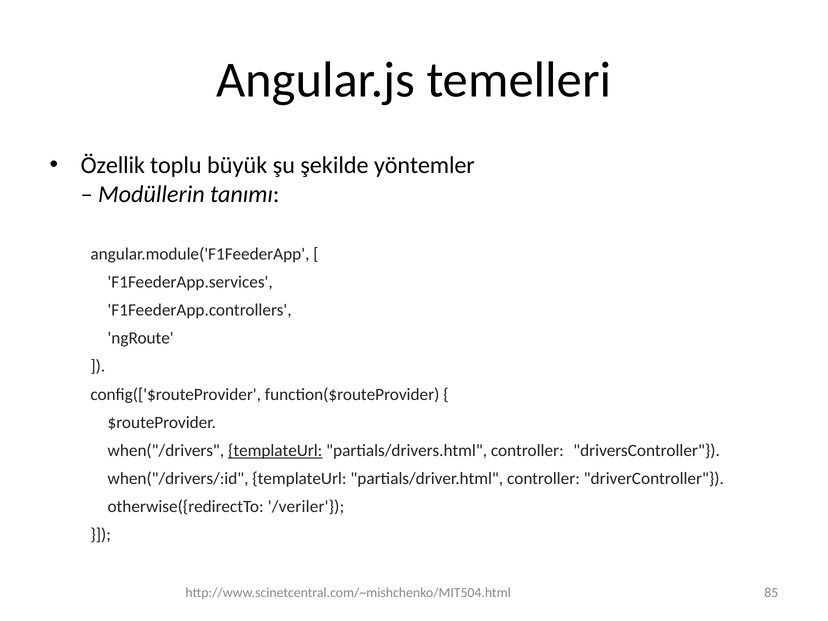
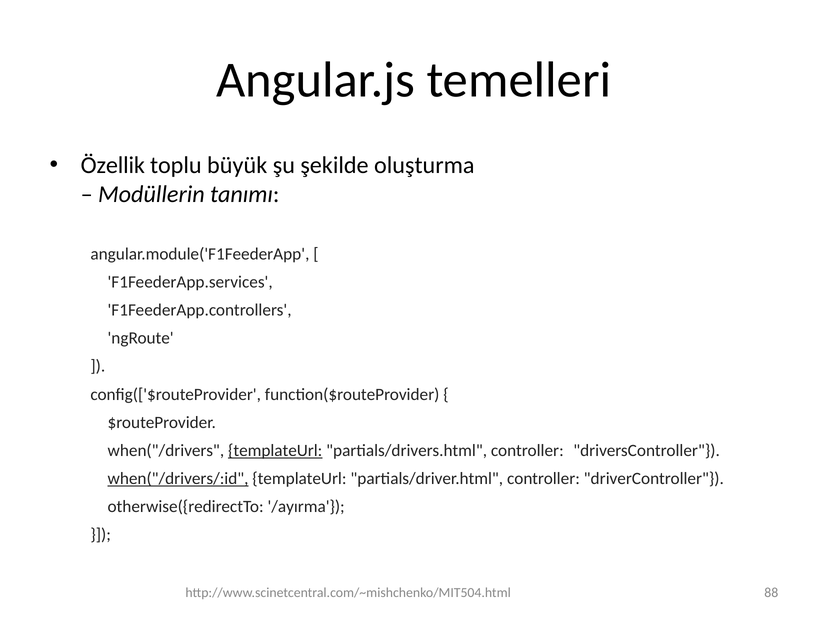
yöntemler: yöntemler -> oluşturma (424, 165)
when("/drivers/:id underline: none -> present (178, 479)
/veriler: /veriler -> /ayırma (306, 507)
85: 85 -> 88 (771, 593)
